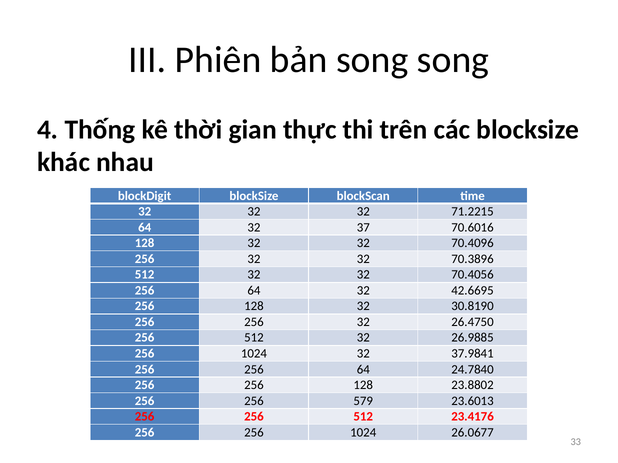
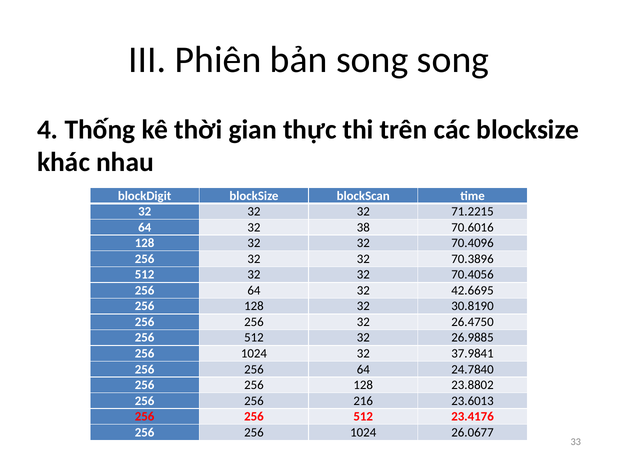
37: 37 -> 38 (363, 228)
579: 579 -> 216 (363, 401)
